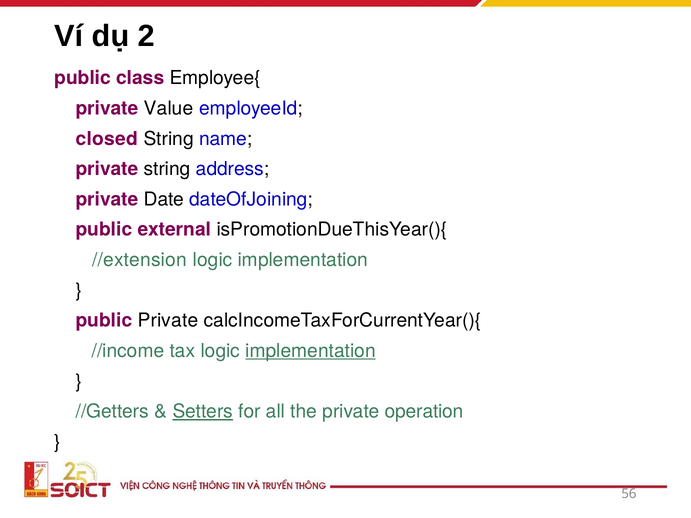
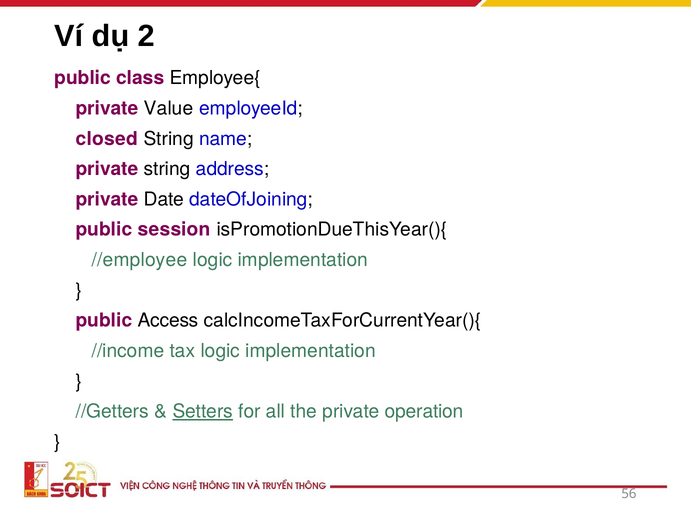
external: external -> session (174, 230)
//extension: //extension -> //employee (140, 260)
public Private: Private -> Access (168, 321)
implementation underline: present -> none (311, 351)
